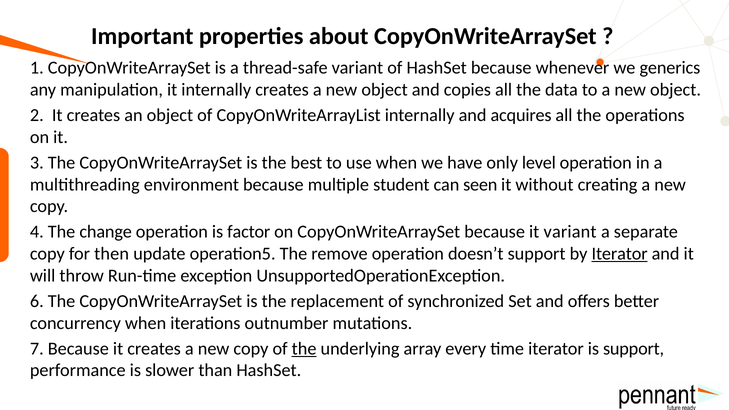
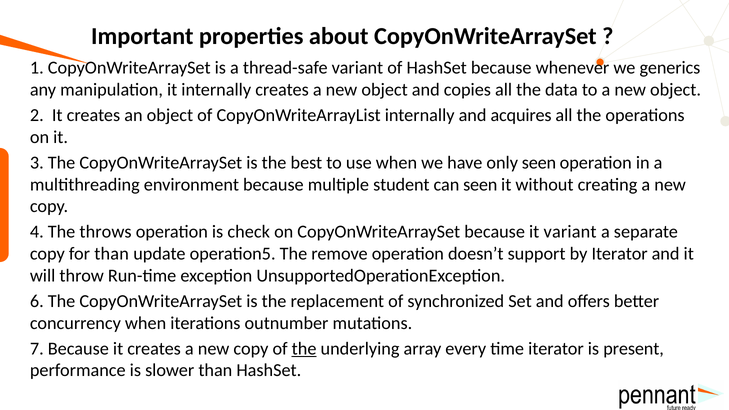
only level: level -> seen (539, 163)
change: change -> throws (106, 232)
factor: factor -> check (249, 232)
for then: then -> than (112, 254)
Iterator underline: present -> none (620, 254)
is support: support -> present (634, 349)
